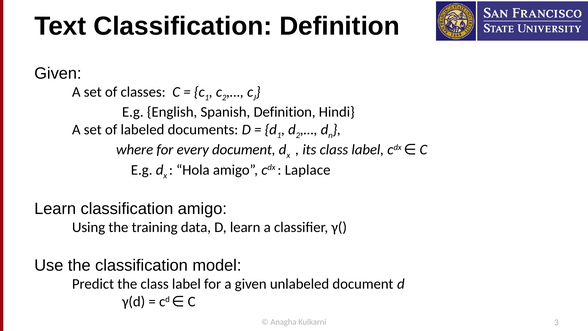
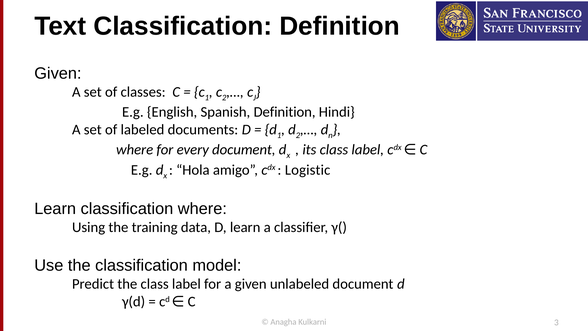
Laplace: Laplace -> Logistic (308, 170)
classification amigo: amigo -> where (202, 209)
